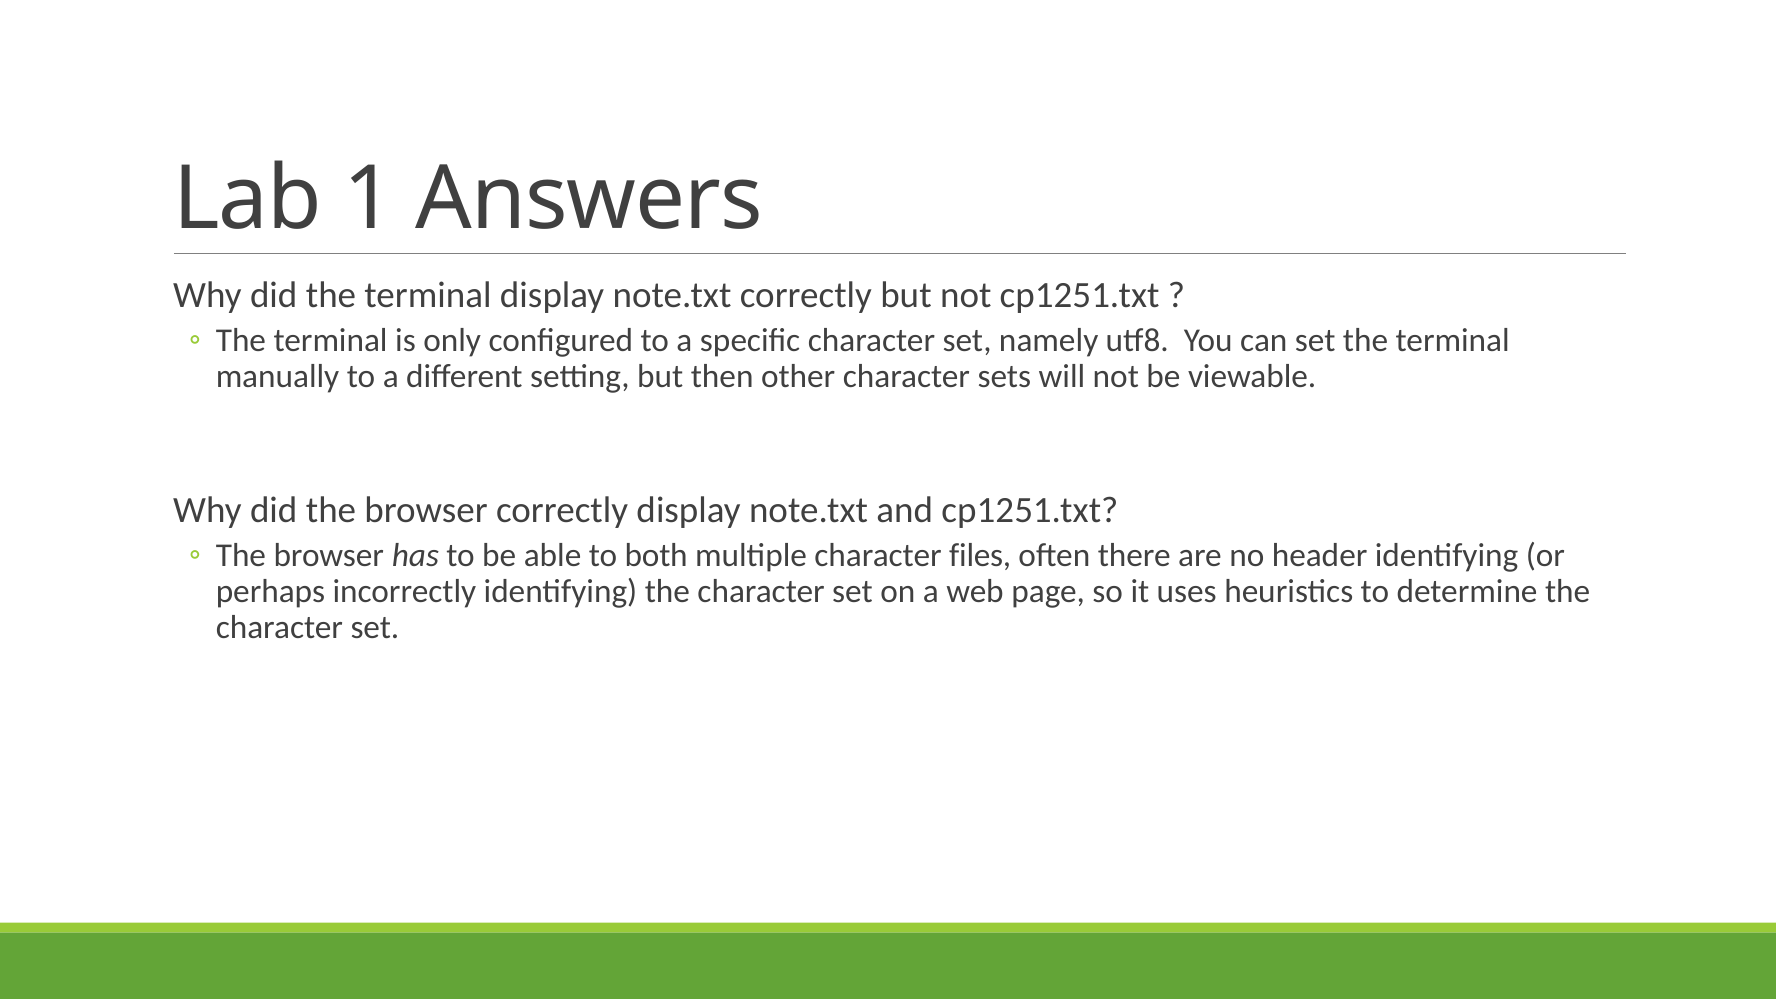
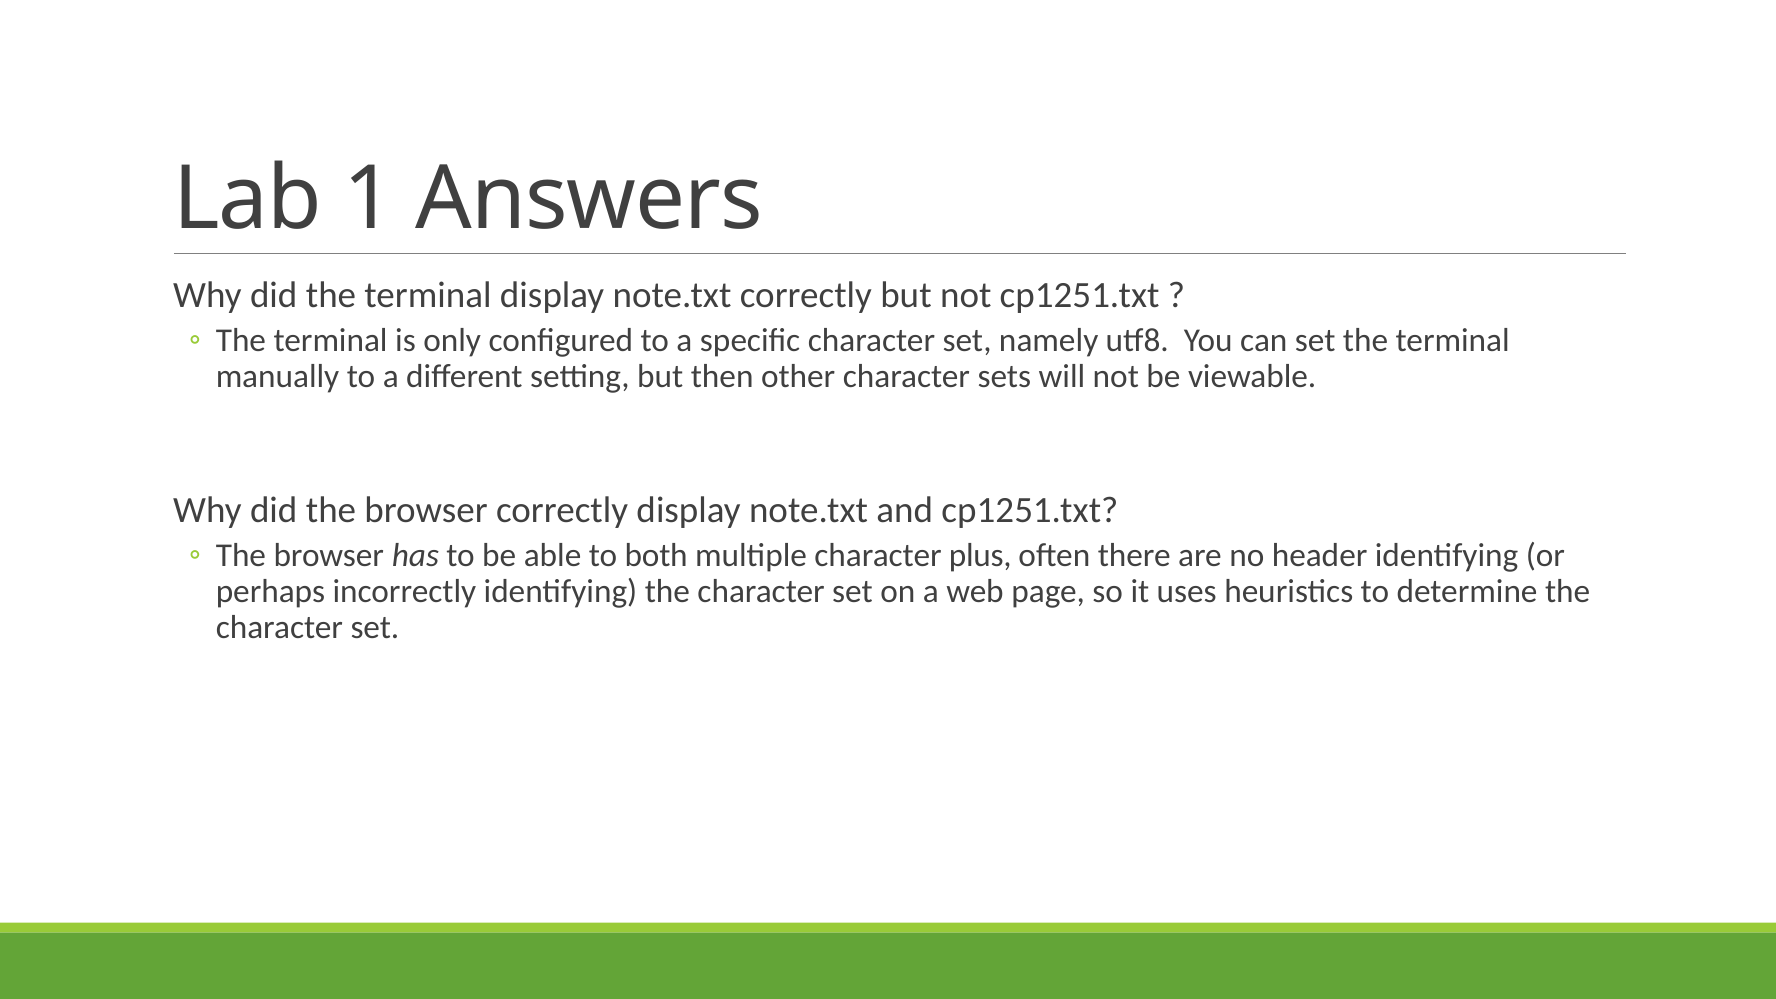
files: files -> plus (980, 556)
